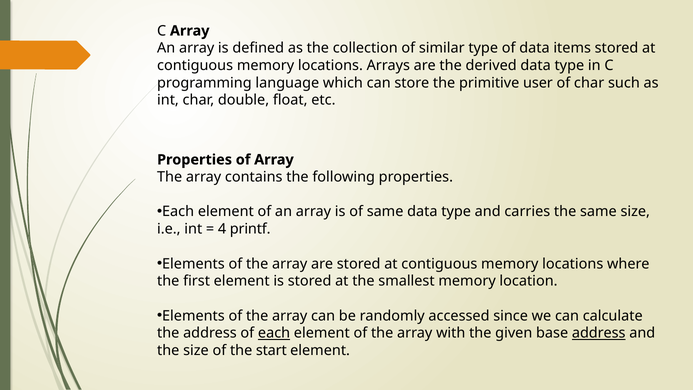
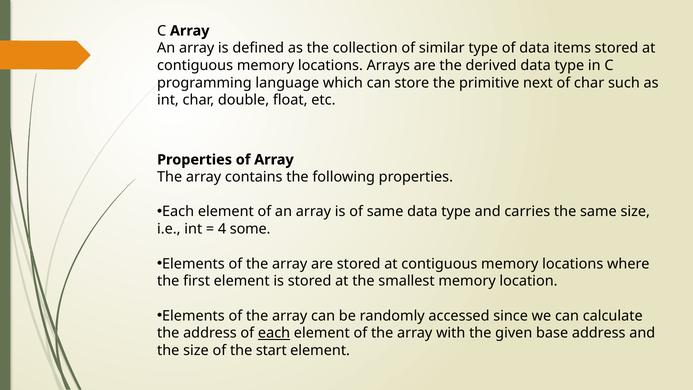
user: user -> next (538, 83)
printf: printf -> some (250, 229)
address underline: present -> none (599, 333)
